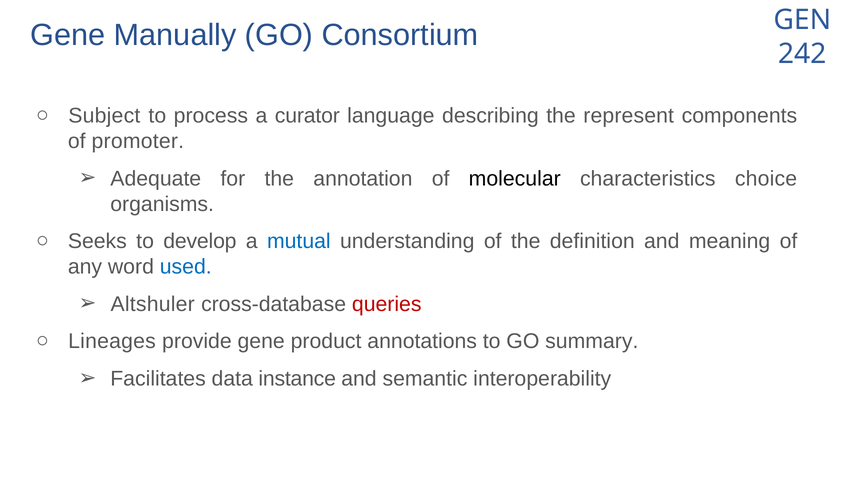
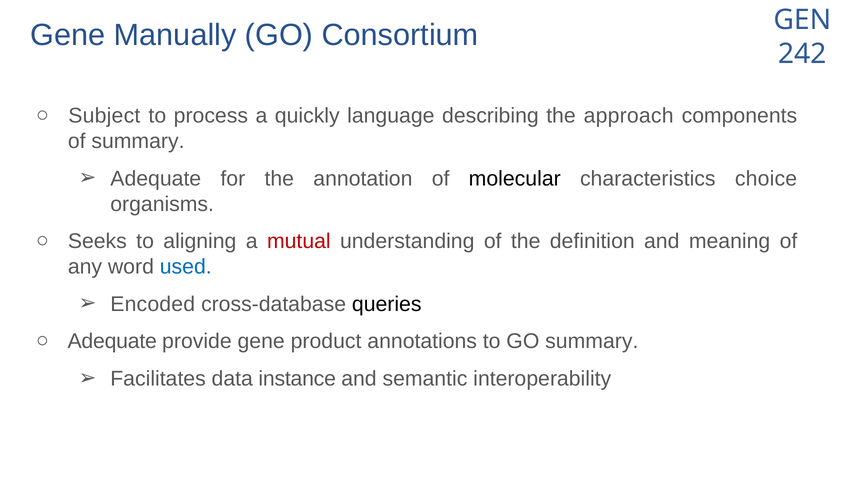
curator: curator -> quickly (307, 116)
represent: represent -> approach (629, 116)
of promoter: promoter -> summary (138, 141)
develop: develop -> aligning (200, 241)
mutual colour: blue -> red (299, 241)
Altshuler: Altshuler -> Encoded (153, 304)
queries colour: red -> black (387, 304)
Lineages: Lineages -> Adequate (112, 341)
